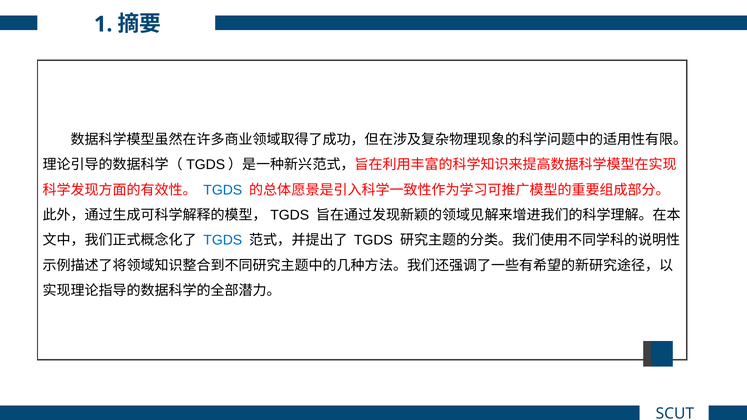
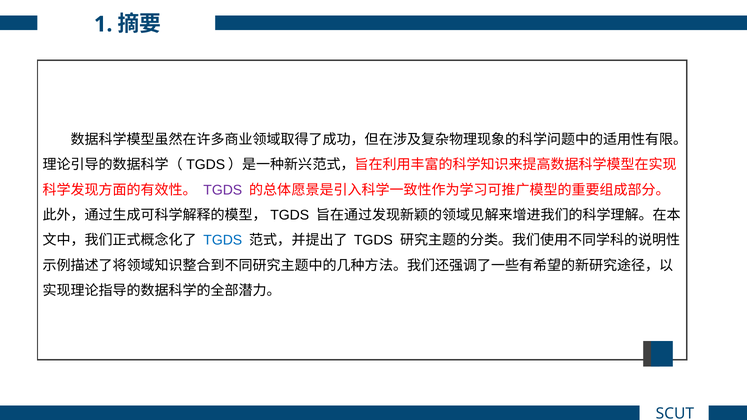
TGDS colour: blue -> purple (223, 190)
